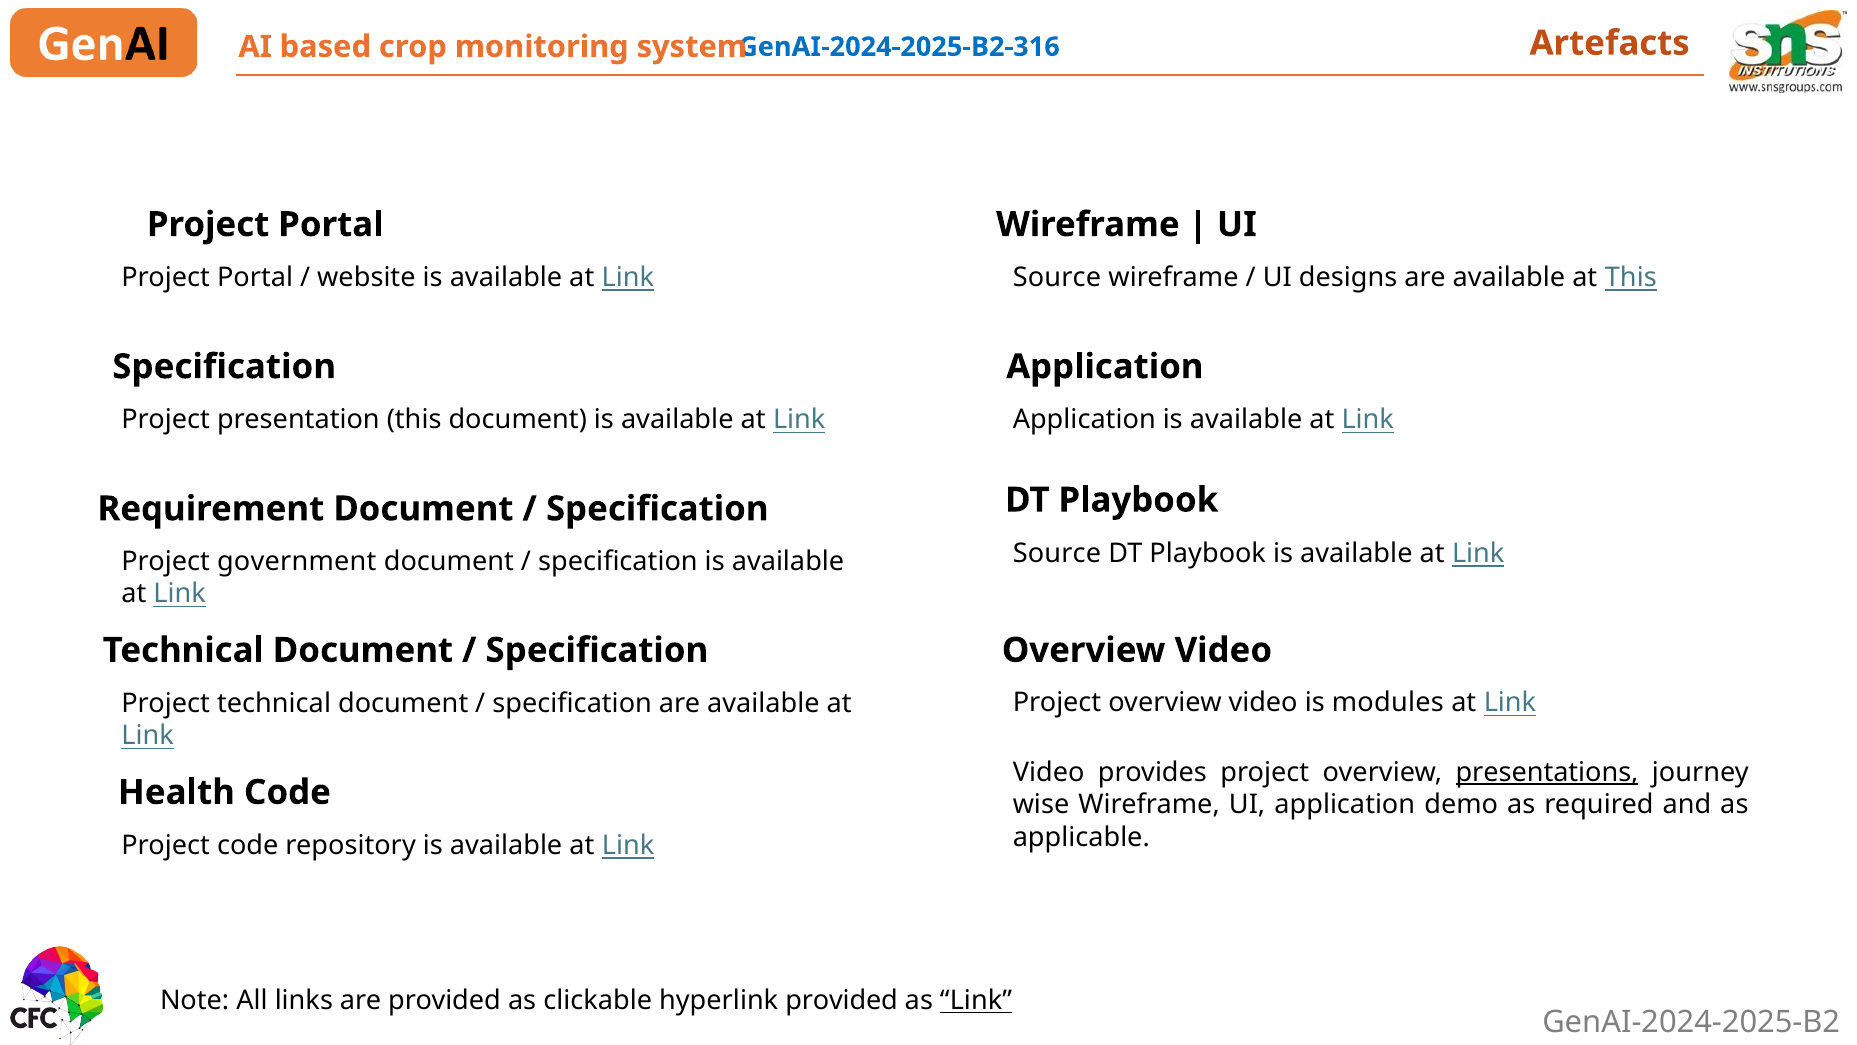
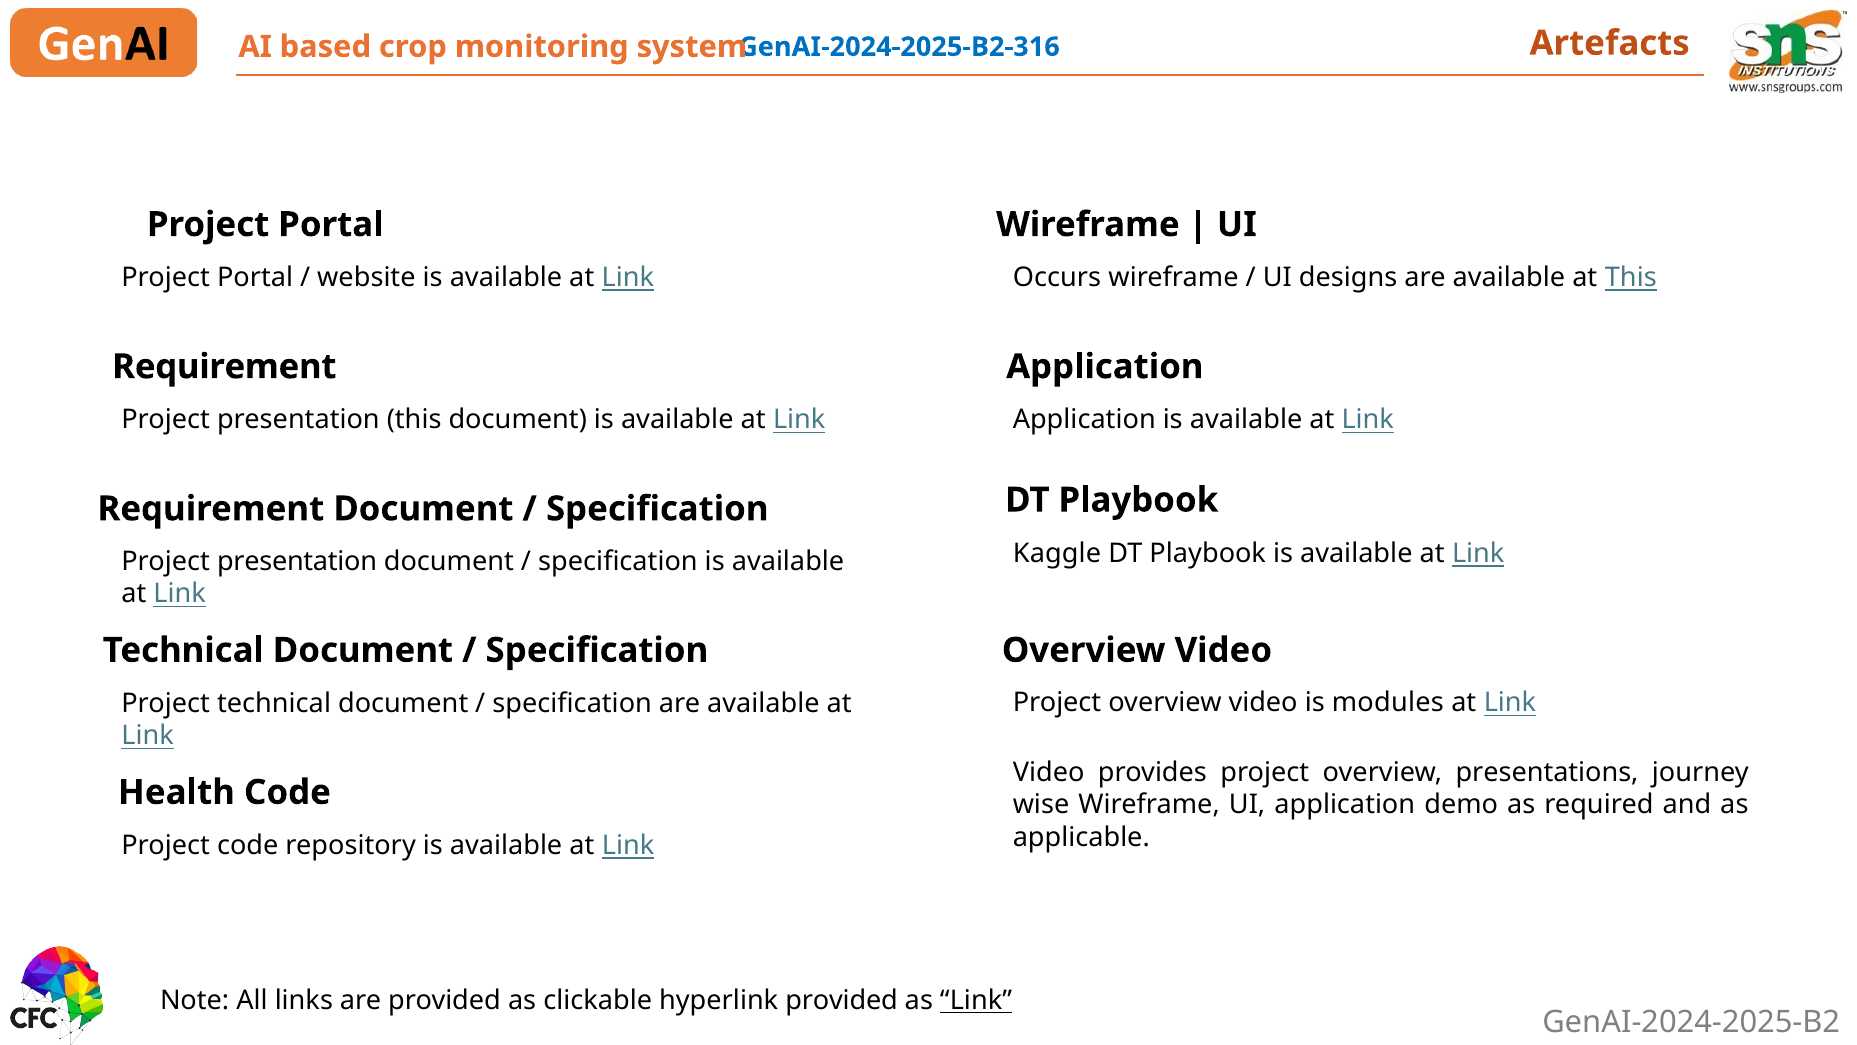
Source: Source -> Occurs (1057, 278)
Specification: Specification -> Requirement (224, 367)
Source: Source -> Kaggle (1057, 553)
government: government -> presentation (297, 561)
presentations underline: present -> none (1547, 772)
